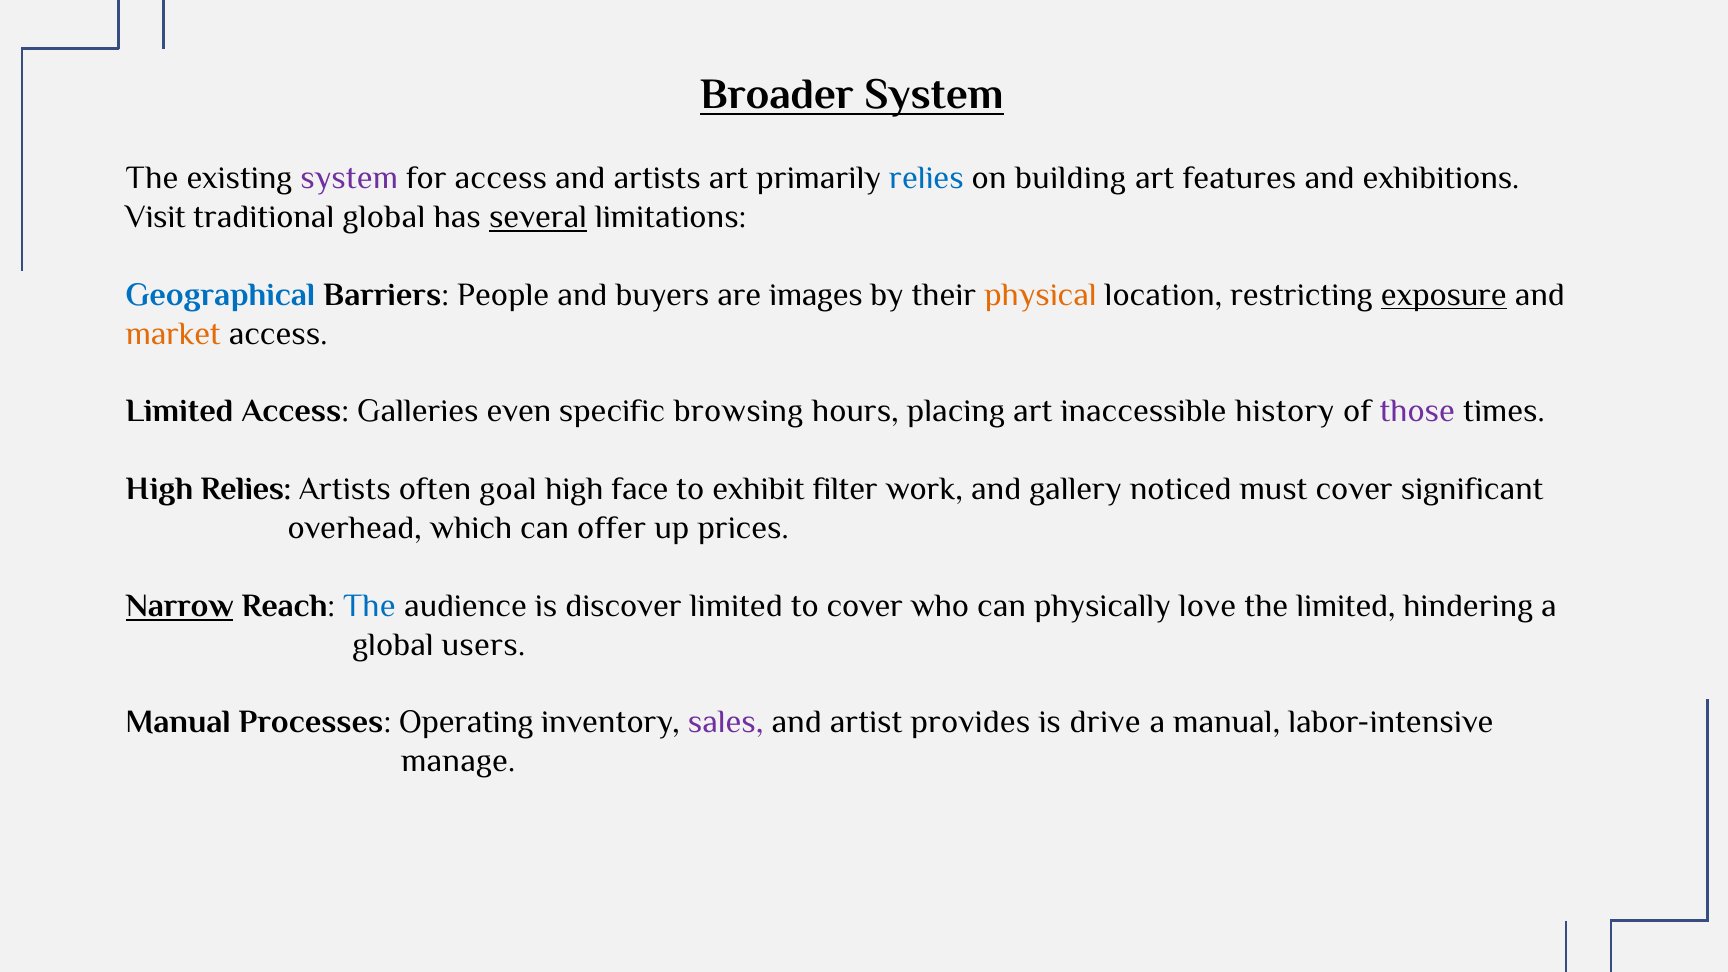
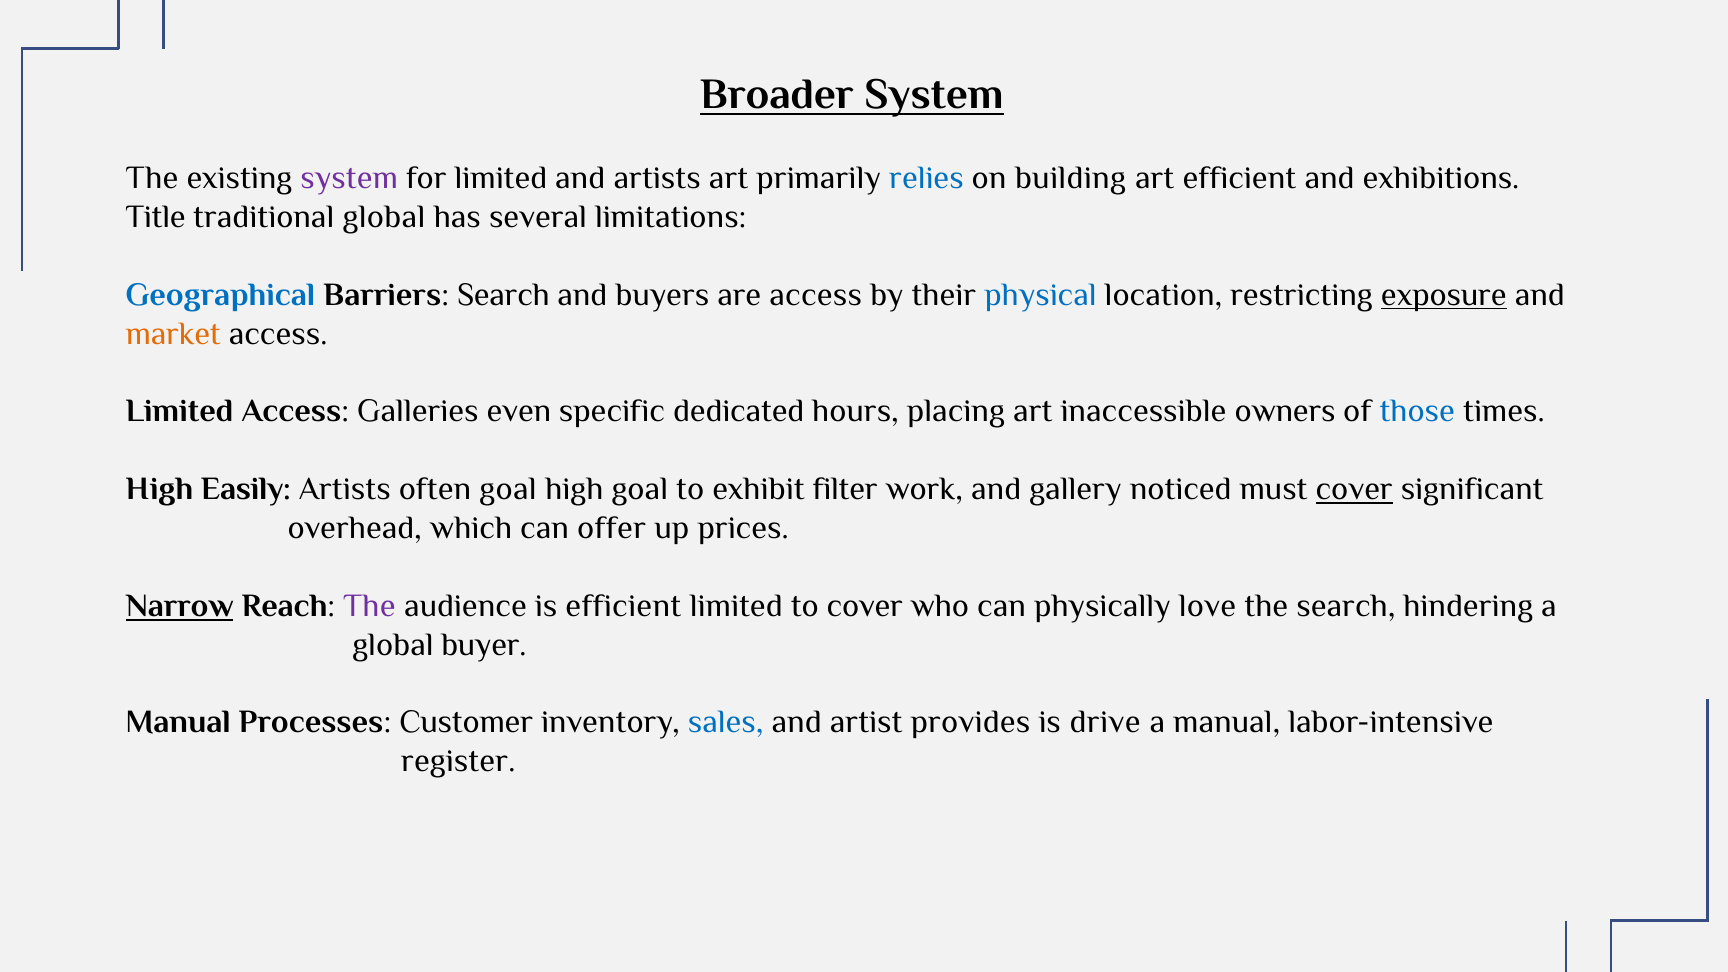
for access: access -> limited (501, 178)
art features: features -> efficient (1239, 178)
Visit: Visit -> Title (156, 217)
several underline: present -> none (538, 217)
Barriers People: People -> Search (503, 295)
are images: images -> access (816, 295)
physical colour: orange -> blue (1040, 295)
browsing: browsing -> dedicated (739, 411)
history: history -> owners (1285, 411)
those colour: purple -> blue (1417, 411)
High Relies: Relies -> Easily (246, 489)
high face: face -> goal (640, 489)
cover underline: none -> present (1354, 489)
The colour: blue -> purple (369, 606)
is discover: discover -> efficient (623, 606)
the limited: limited -> search (1346, 606)
users: users -> buyer (484, 644)
Operating: Operating -> Customer (466, 722)
sales colour: purple -> blue (726, 722)
manage: manage -> register (458, 761)
